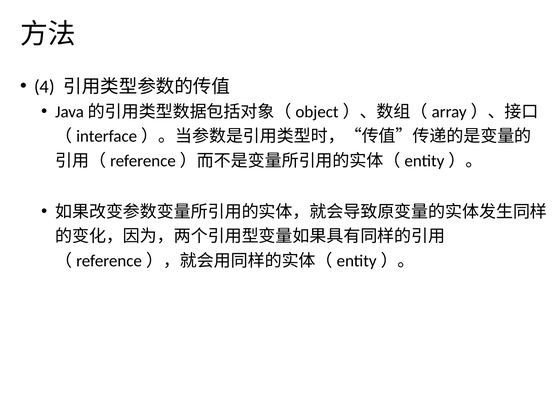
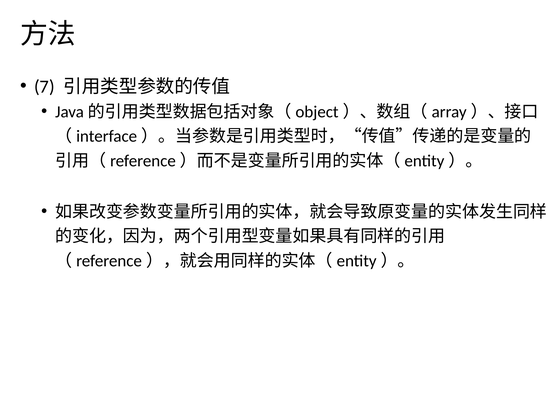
4: 4 -> 7 (44, 87)
